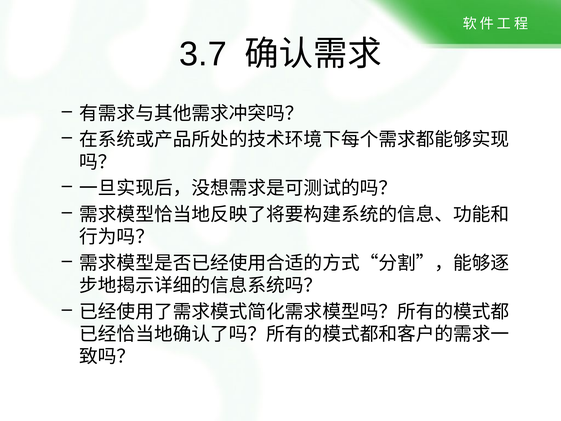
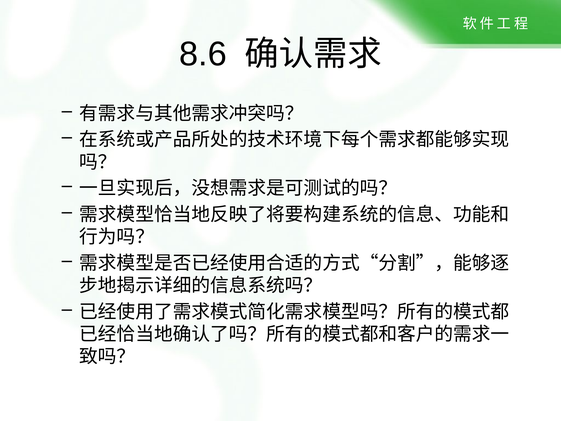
3.7: 3.7 -> 8.6 (203, 54)
